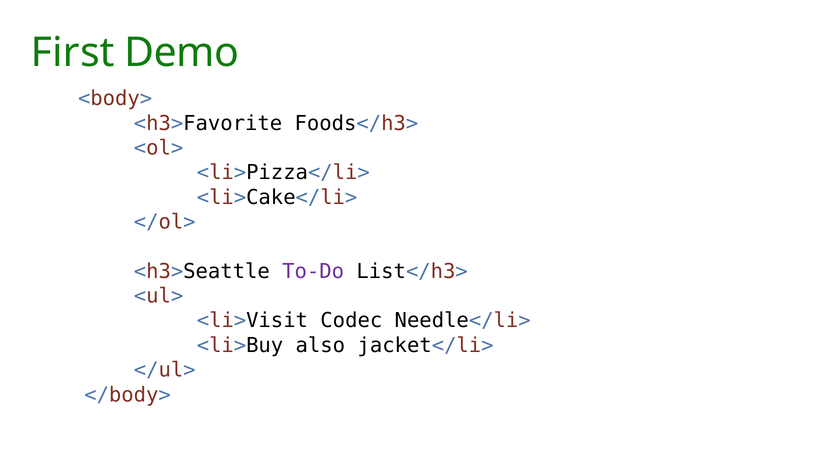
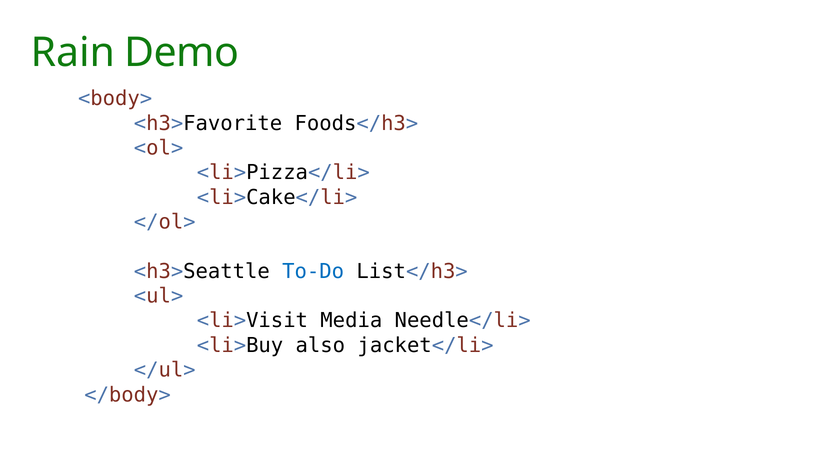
First: First -> Rain (73, 53)
To-Do colour: purple -> blue (313, 271)
Codec: Codec -> Media (351, 321)
